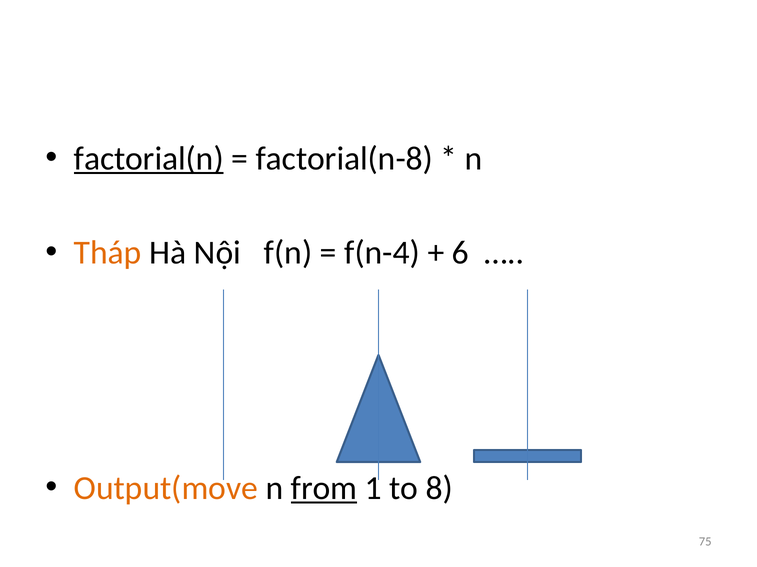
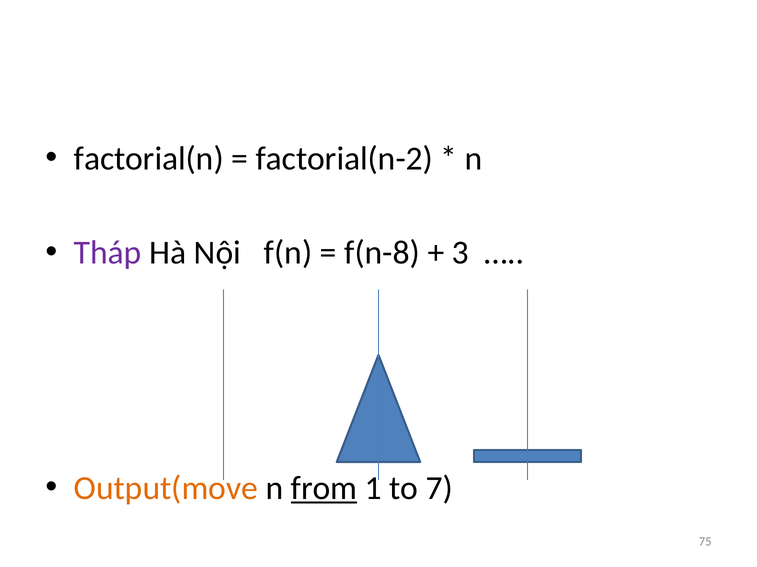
factorial(n underline: present -> none (149, 159)
factorial(n-8: factorial(n-8 -> factorial(n-2 (344, 159)
Tháp colour: orange -> purple (108, 253)
f(n-4: f(n-4 -> f(n-8 (382, 253)
6: 6 -> 3 (460, 253)
8: 8 -> 7 (439, 489)
